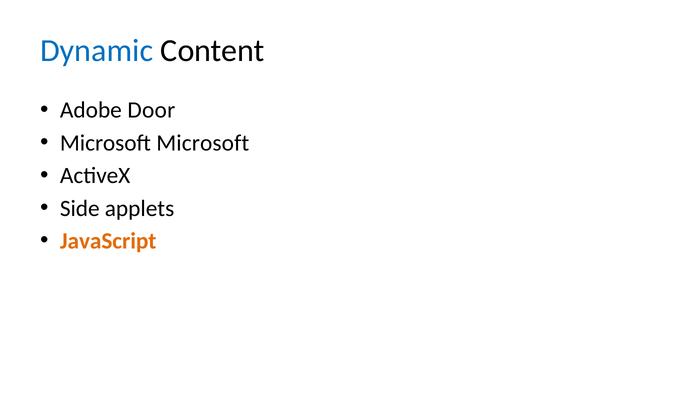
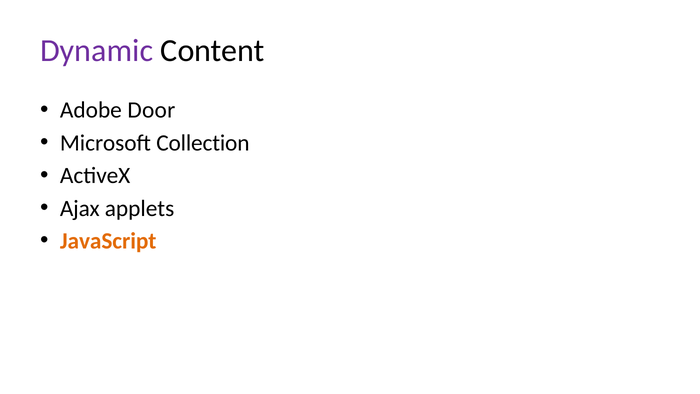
Dynamic colour: blue -> purple (97, 51)
Microsoft Microsoft: Microsoft -> Collection (203, 143)
Side: Side -> Ajax (80, 208)
